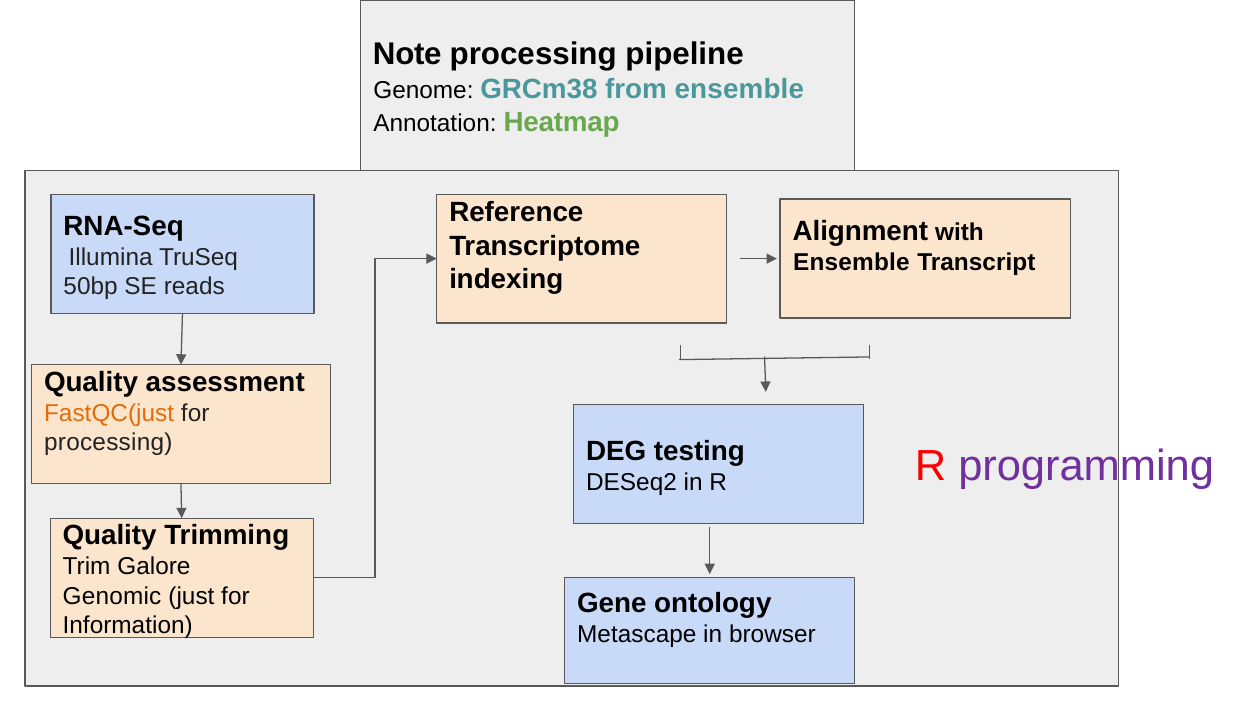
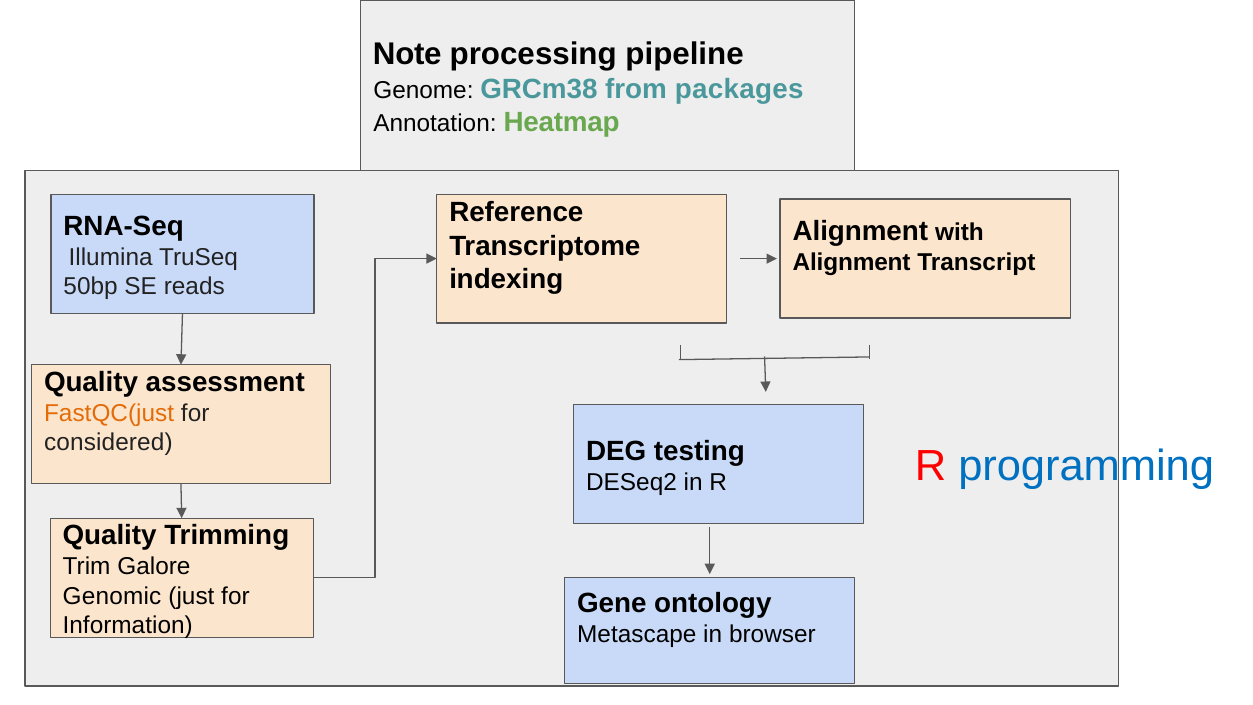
from ensemble: ensemble -> packages (739, 89)
Ensemble: Ensemble -> Alignment (852, 262)
processing: processing -> considered (108, 442)
programming colour: purple -> blue (1086, 466)
